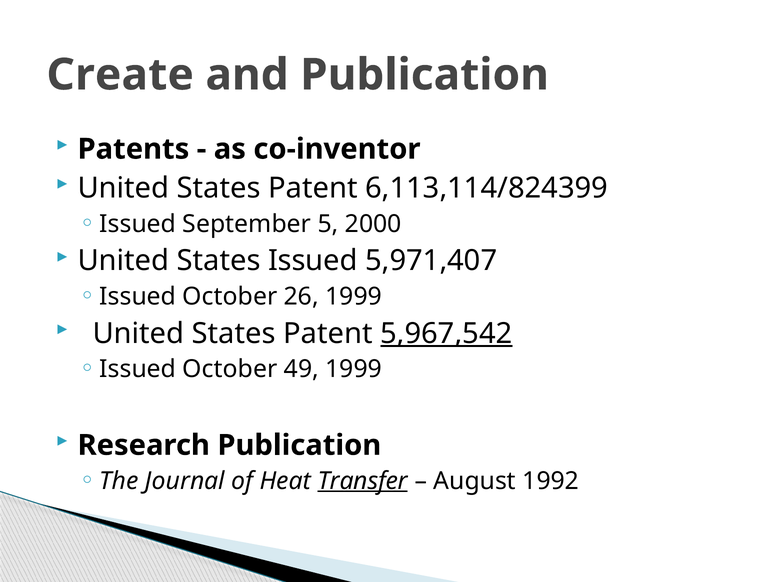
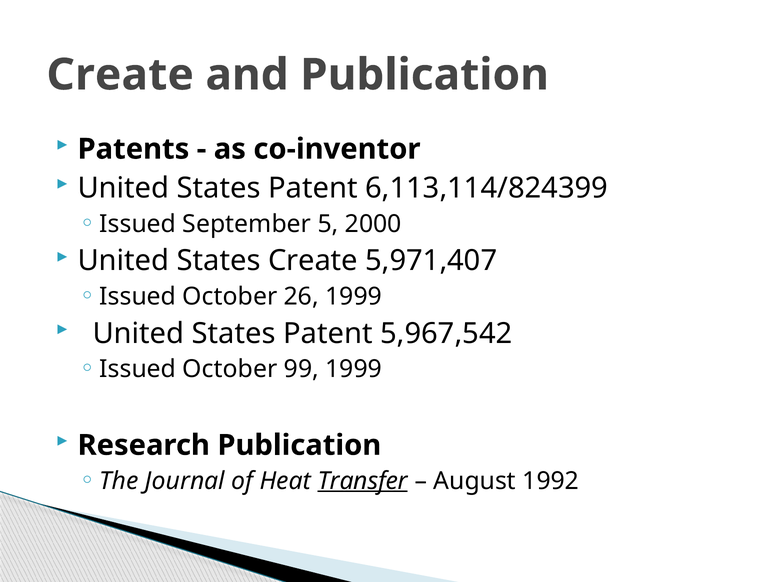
States Issued: Issued -> Create (313, 261)
5,967,542 underline: present -> none (446, 334)
49: 49 -> 99 (301, 369)
